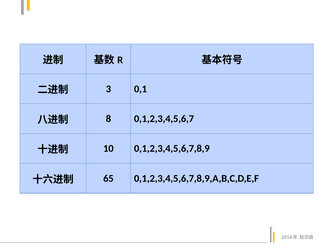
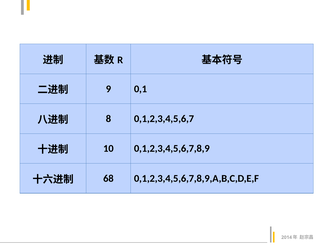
3: 3 -> 9 (108, 89)
65: 65 -> 68 (108, 178)
